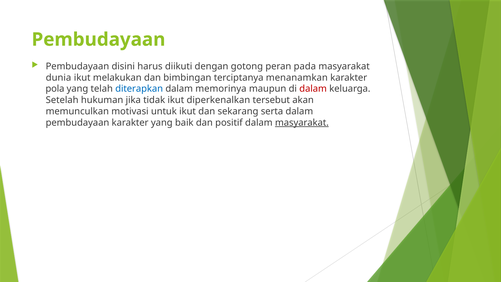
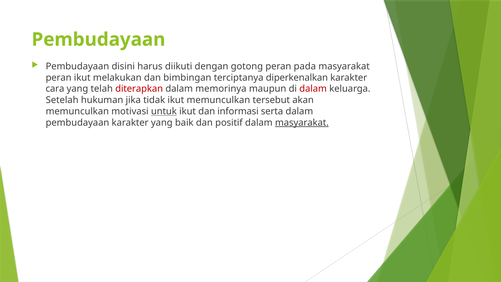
dunia: dunia -> peran (59, 78)
menanamkan: menanamkan -> diperkenalkan (297, 78)
pola: pola -> cara (55, 89)
diterapkan colour: blue -> red (139, 89)
ikut diperkenalkan: diperkenalkan -> memunculkan (218, 100)
untuk underline: none -> present (164, 111)
sekarang: sekarang -> informasi (238, 111)
